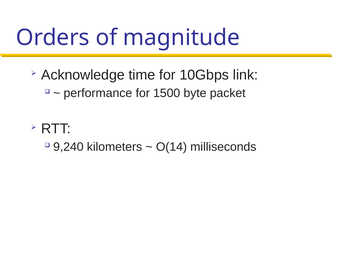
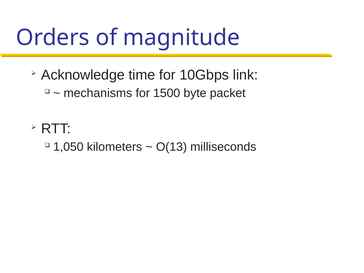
performance: performance -> mechanisms (98, 93)
9,240: 9,240 -> 1,050 (68, 147)
O(14: O(14 -> O(13 (171, 147)
